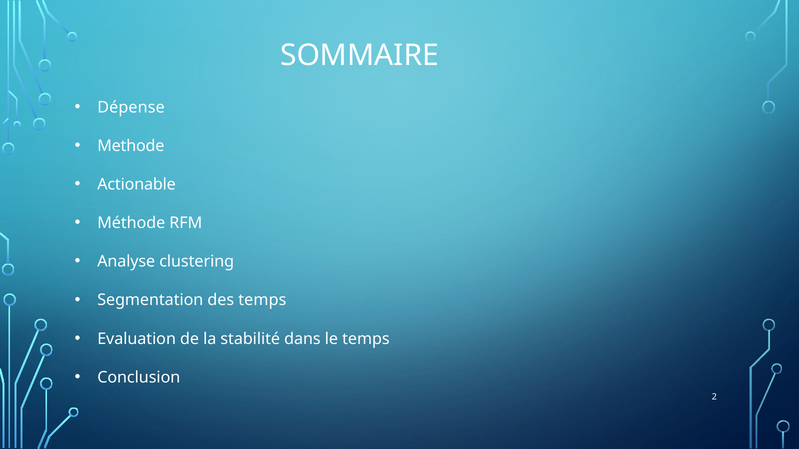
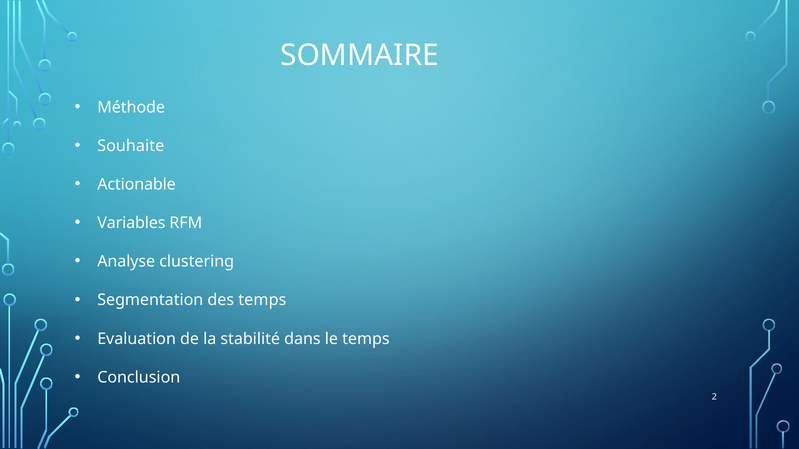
Dépense: Dépense -> Méthode (131, 107)
Methode: Methode -> Souhaite (131, 146)
Méthode: Méthode -> Variables (131, 223)
